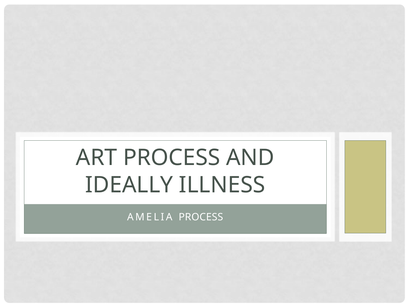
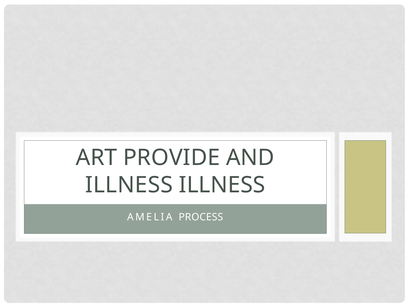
ART PROCESS: PROCESS -> PROVIDE (172, 158)
IDEALLY: IDEALLY -> ILLNESS (129, 185)
